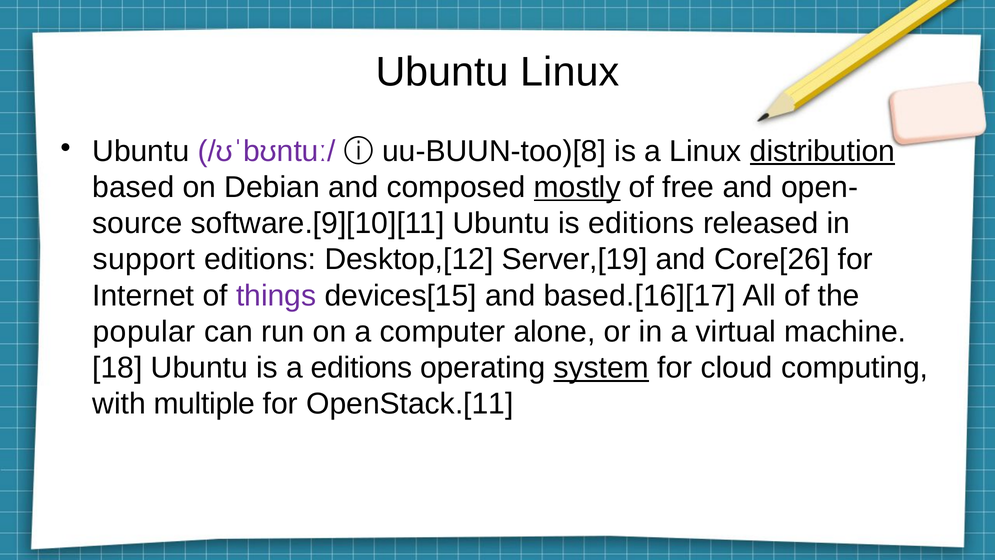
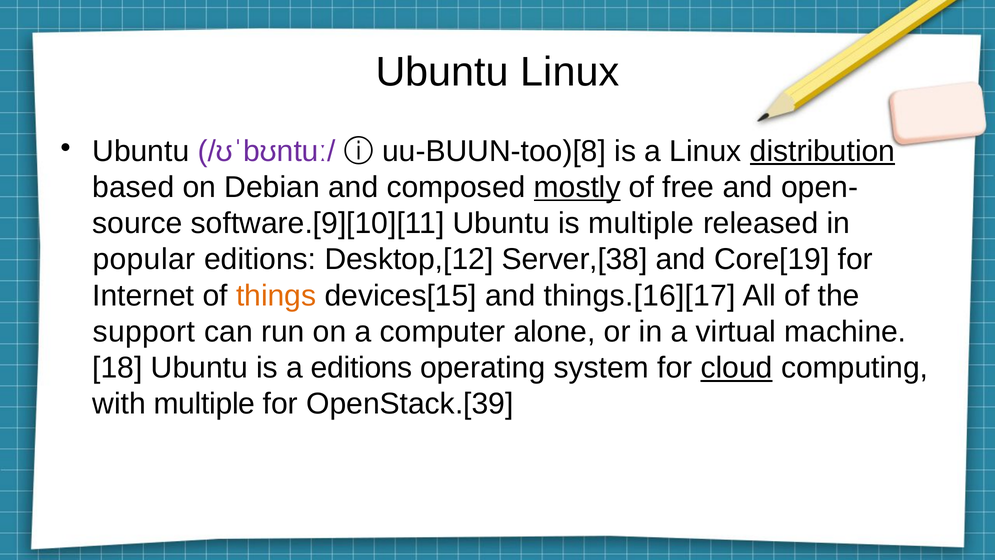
is editions: editions -> multiple (641, 223)
support: support -> popular (144, 259)
Server,[19: Server,[19 -> Server,[38 (575, 259)
Core[26: Core[26 -> Core[19 (772, 259)
things colour: purple -> orange (276, 296)
based.[16][17: based.[16][17 -> things.[16][17 (640, 296)
popular: popular -> support (144, 332)
system underline: present -> none (601, 368)
cloud underline: none -> present (737, 368)
OpenStack.[11: OpenStack.[11 -> OpenStack.[39 (410, 404)
